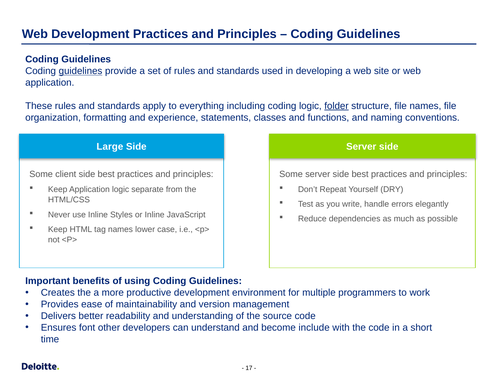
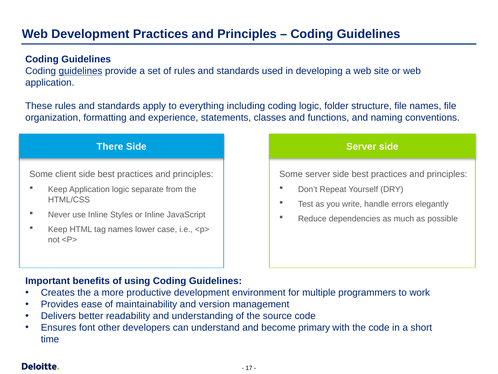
folder underline: present -> none (336, 106)
Large: Large -> There (110, 146)
include: include -> primary (314, 327)
